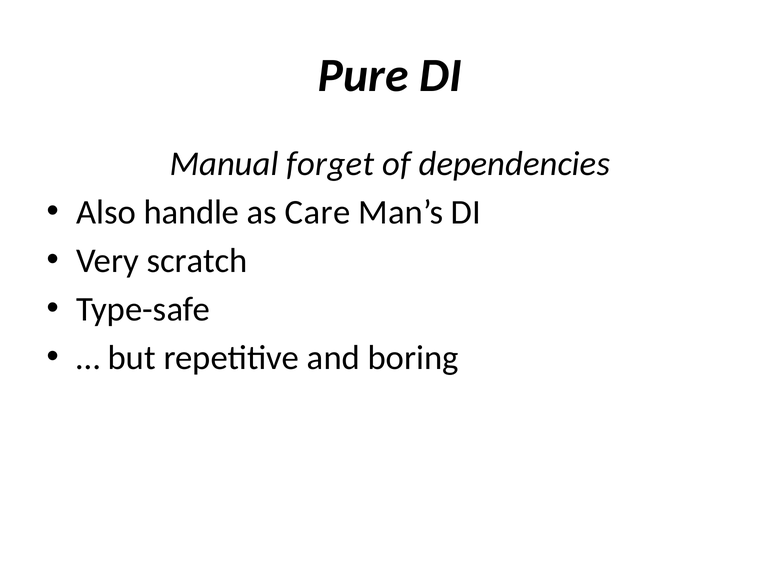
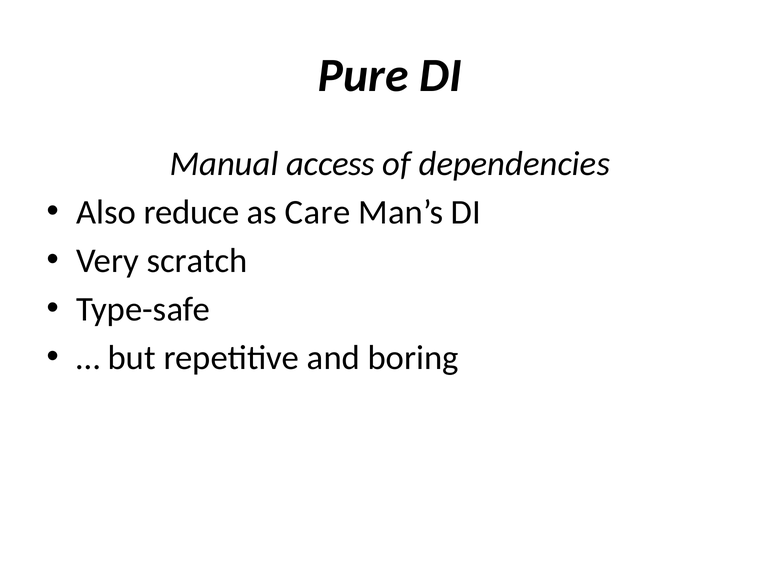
forget: forget -> access (331, 164)
handle: handle -> reduce (191, 212)
